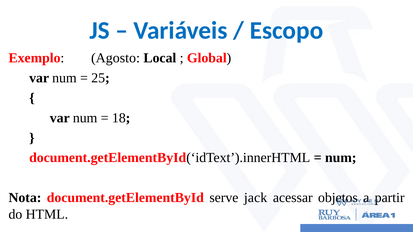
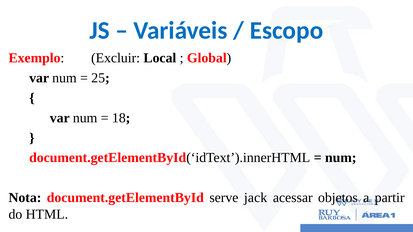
Agosto: Agosto -> Excluir (116, 58)
